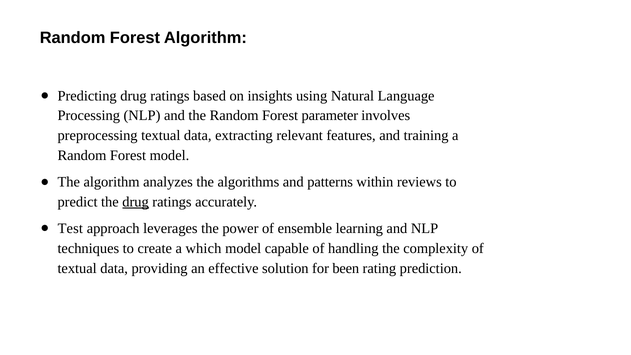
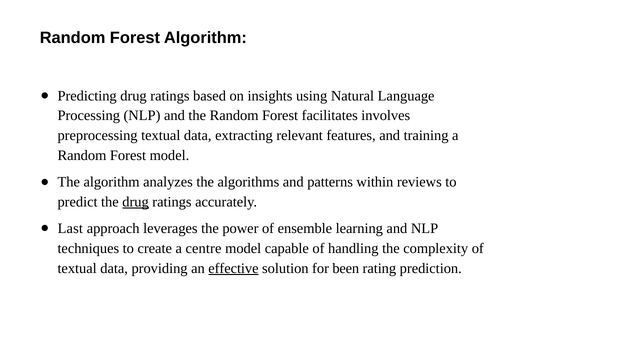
parameter: parameter -> facilitates (330, 116)
Test: Test -> Last (70, 228)
which: which -> centre (203, 248)
effective underline: none -> present (233, 268)
